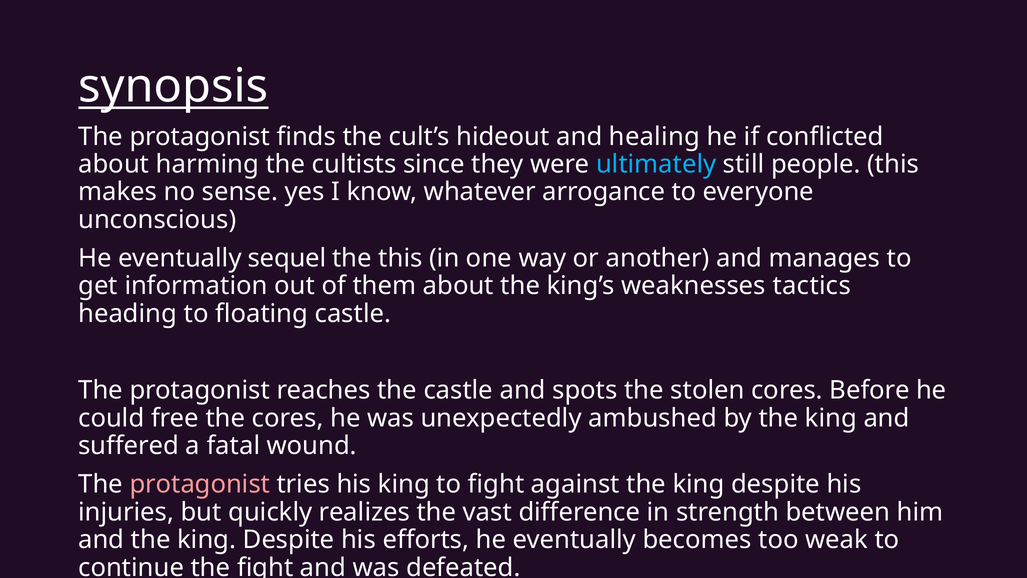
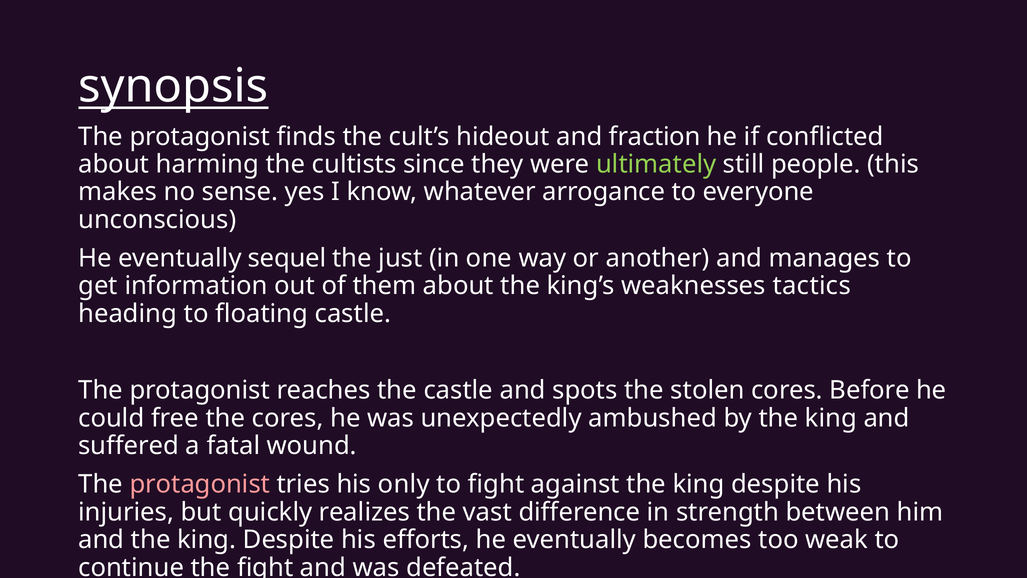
healing: healing -> fraction (655, 136)
ultimately colour: light blue -> light green (656, 164)
the this: this -> just (400, 258)
his king: king -> only (404, 484)
